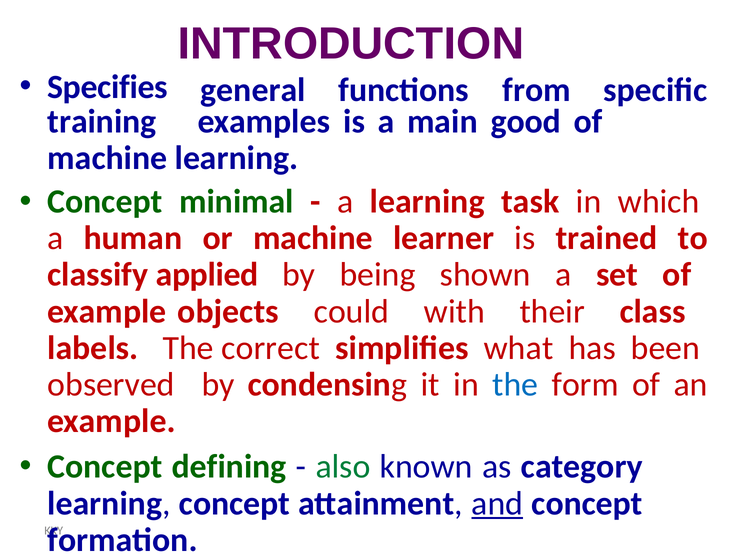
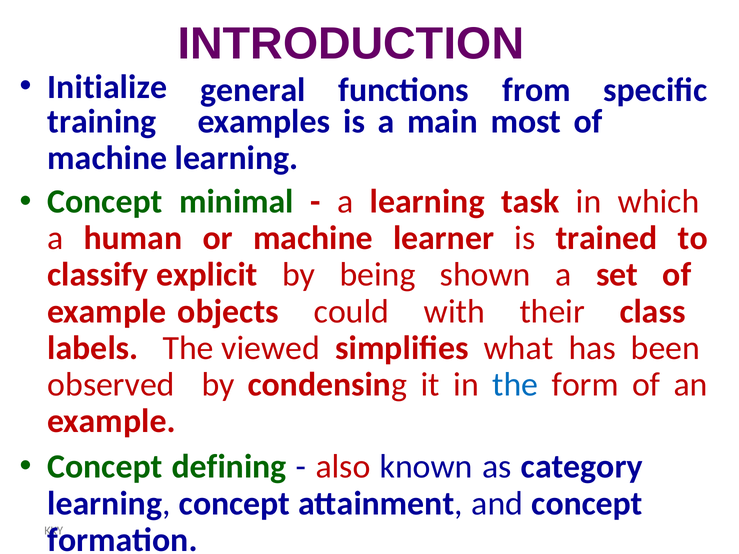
Specifies: Specifies -> Initialize (107, 87)
good: good -> most (526, 122)
applied: applied -> explicit (207, 275)
correct: correct -> viewed (271, 348)
also colour: green -> red (343, 467)
and underline: present -> none (497, 504)
